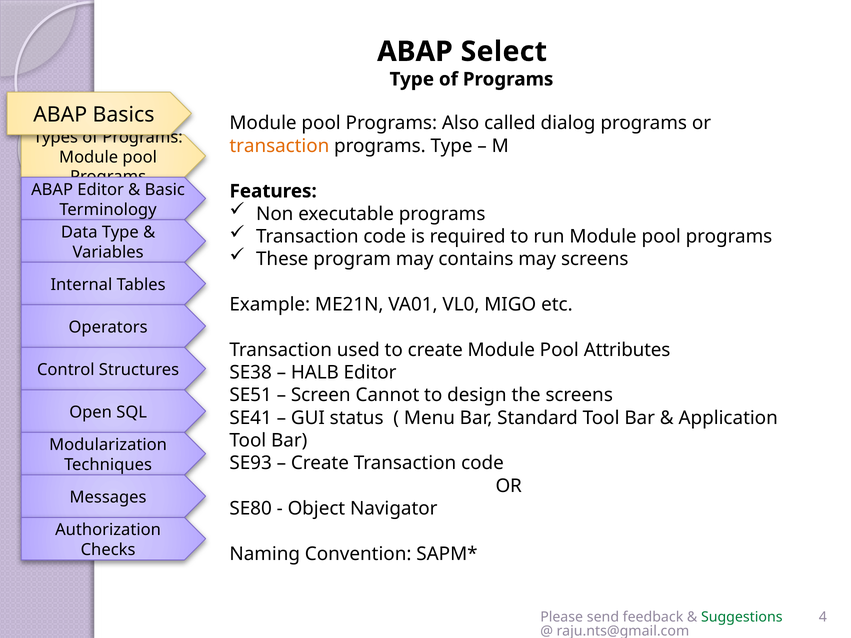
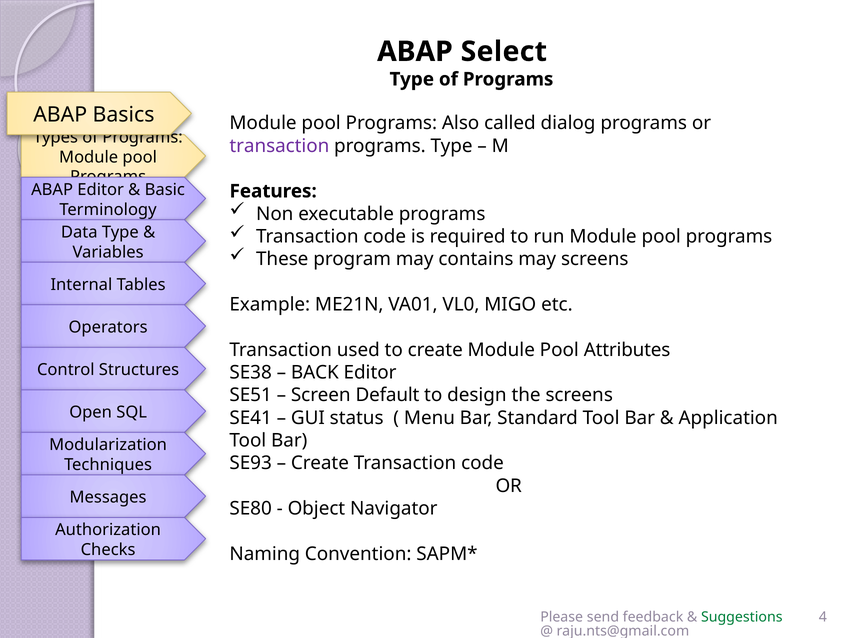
transaction colour: orange -> purple (279, 146)
HALB: HALB -> BACK (315, 373)
Cannot: Cannot -> Default (387, 395)
